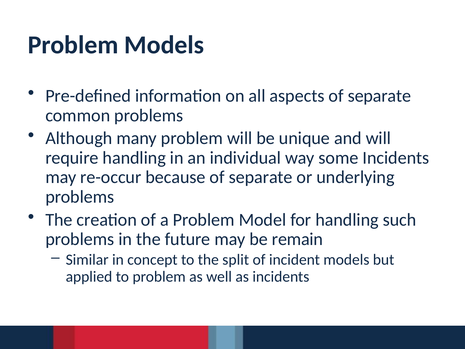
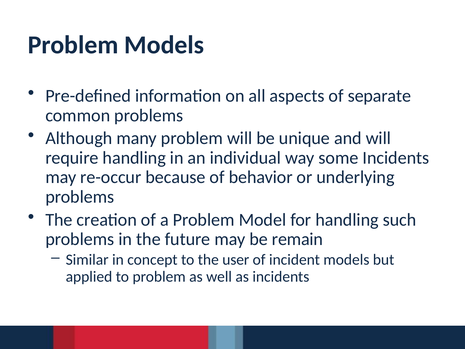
because of separate: separate -> behavior (261, 177)
split: split -> user (236, 260)
